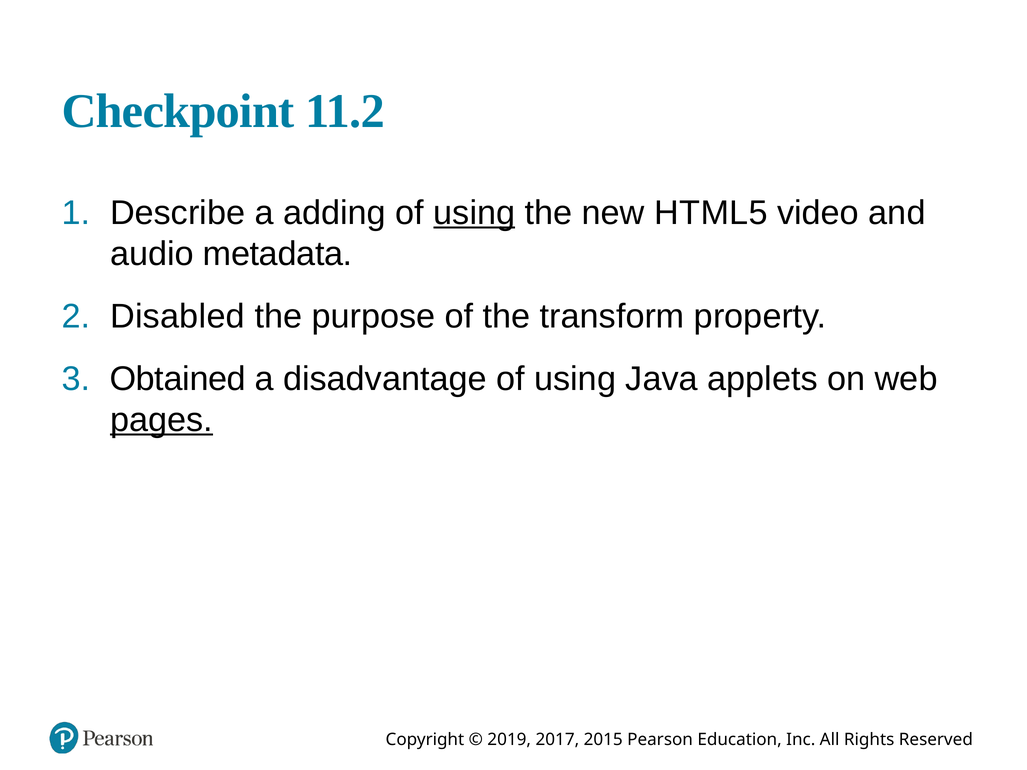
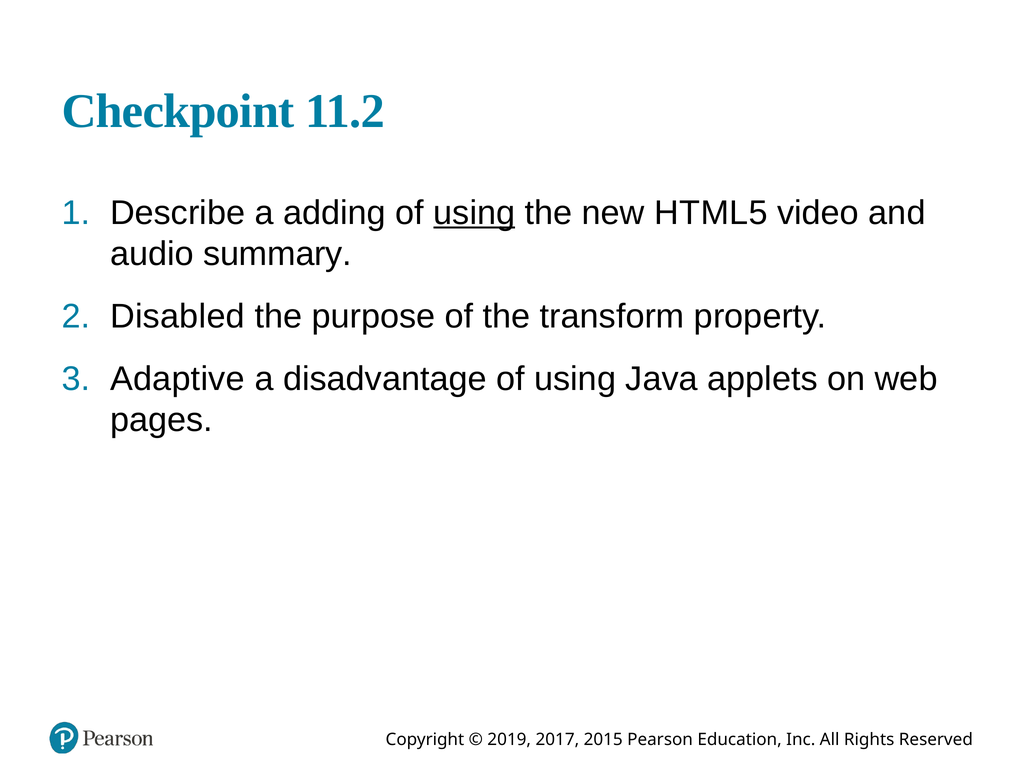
metadata: metadata -> summary (278, 254)
Obtained: Obtained -> Adaptive (177, 379)
pages underline: present -> none (161, 420)
